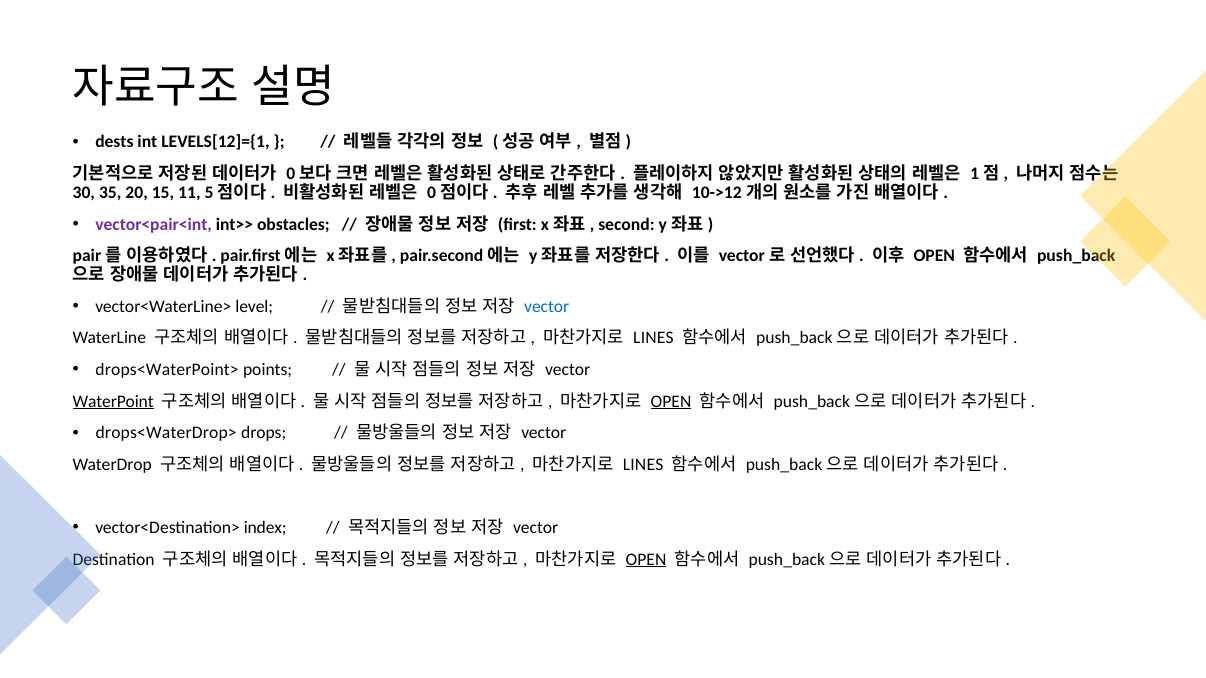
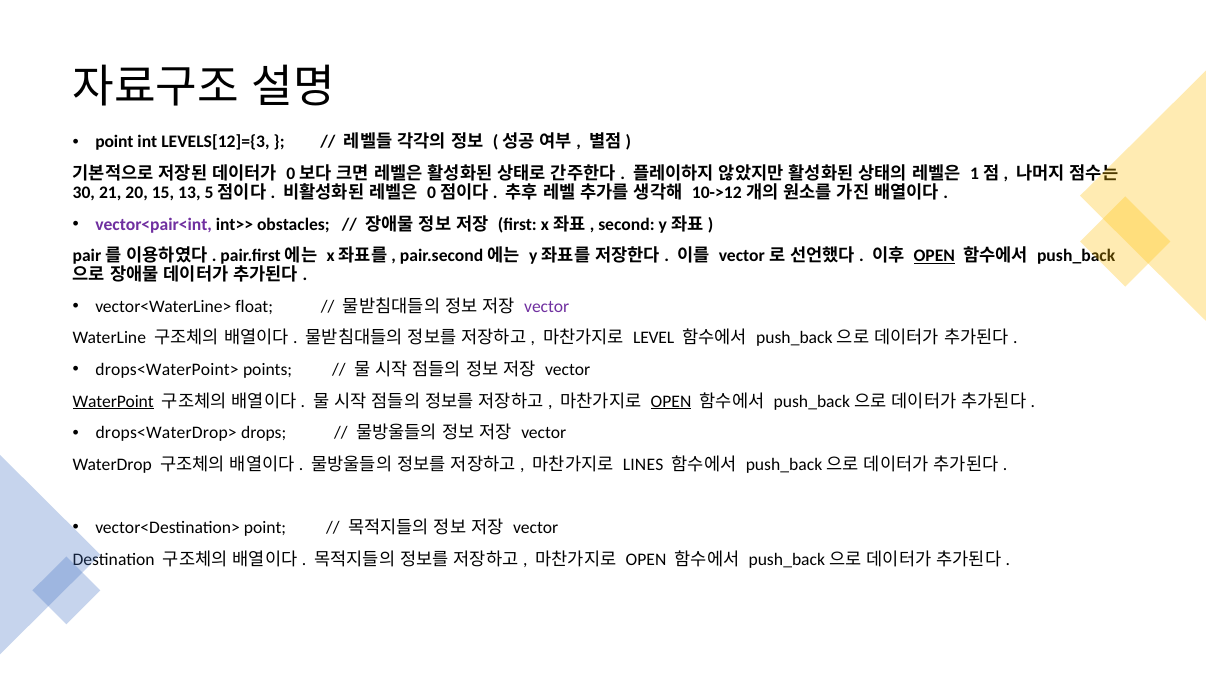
dests: dests -> point (114, 142)
LEVELS[12]={1: LEVELS[12]={1 -> LEVELS[12]={3 (215, 142)
35: 35 -> 21 (110, 193)
11: 11 -> 13 (189, 193)
OPEN underline: none -> present (934, 256)
level: level -> float (254, 307)
vector colour: blue -> purple (547, 307)
LINES: LINES -> LEVEL (654, 338)
vector<Destination> index: index -> point (265, 528)
OPEN underline: present -> none (646, 560)
